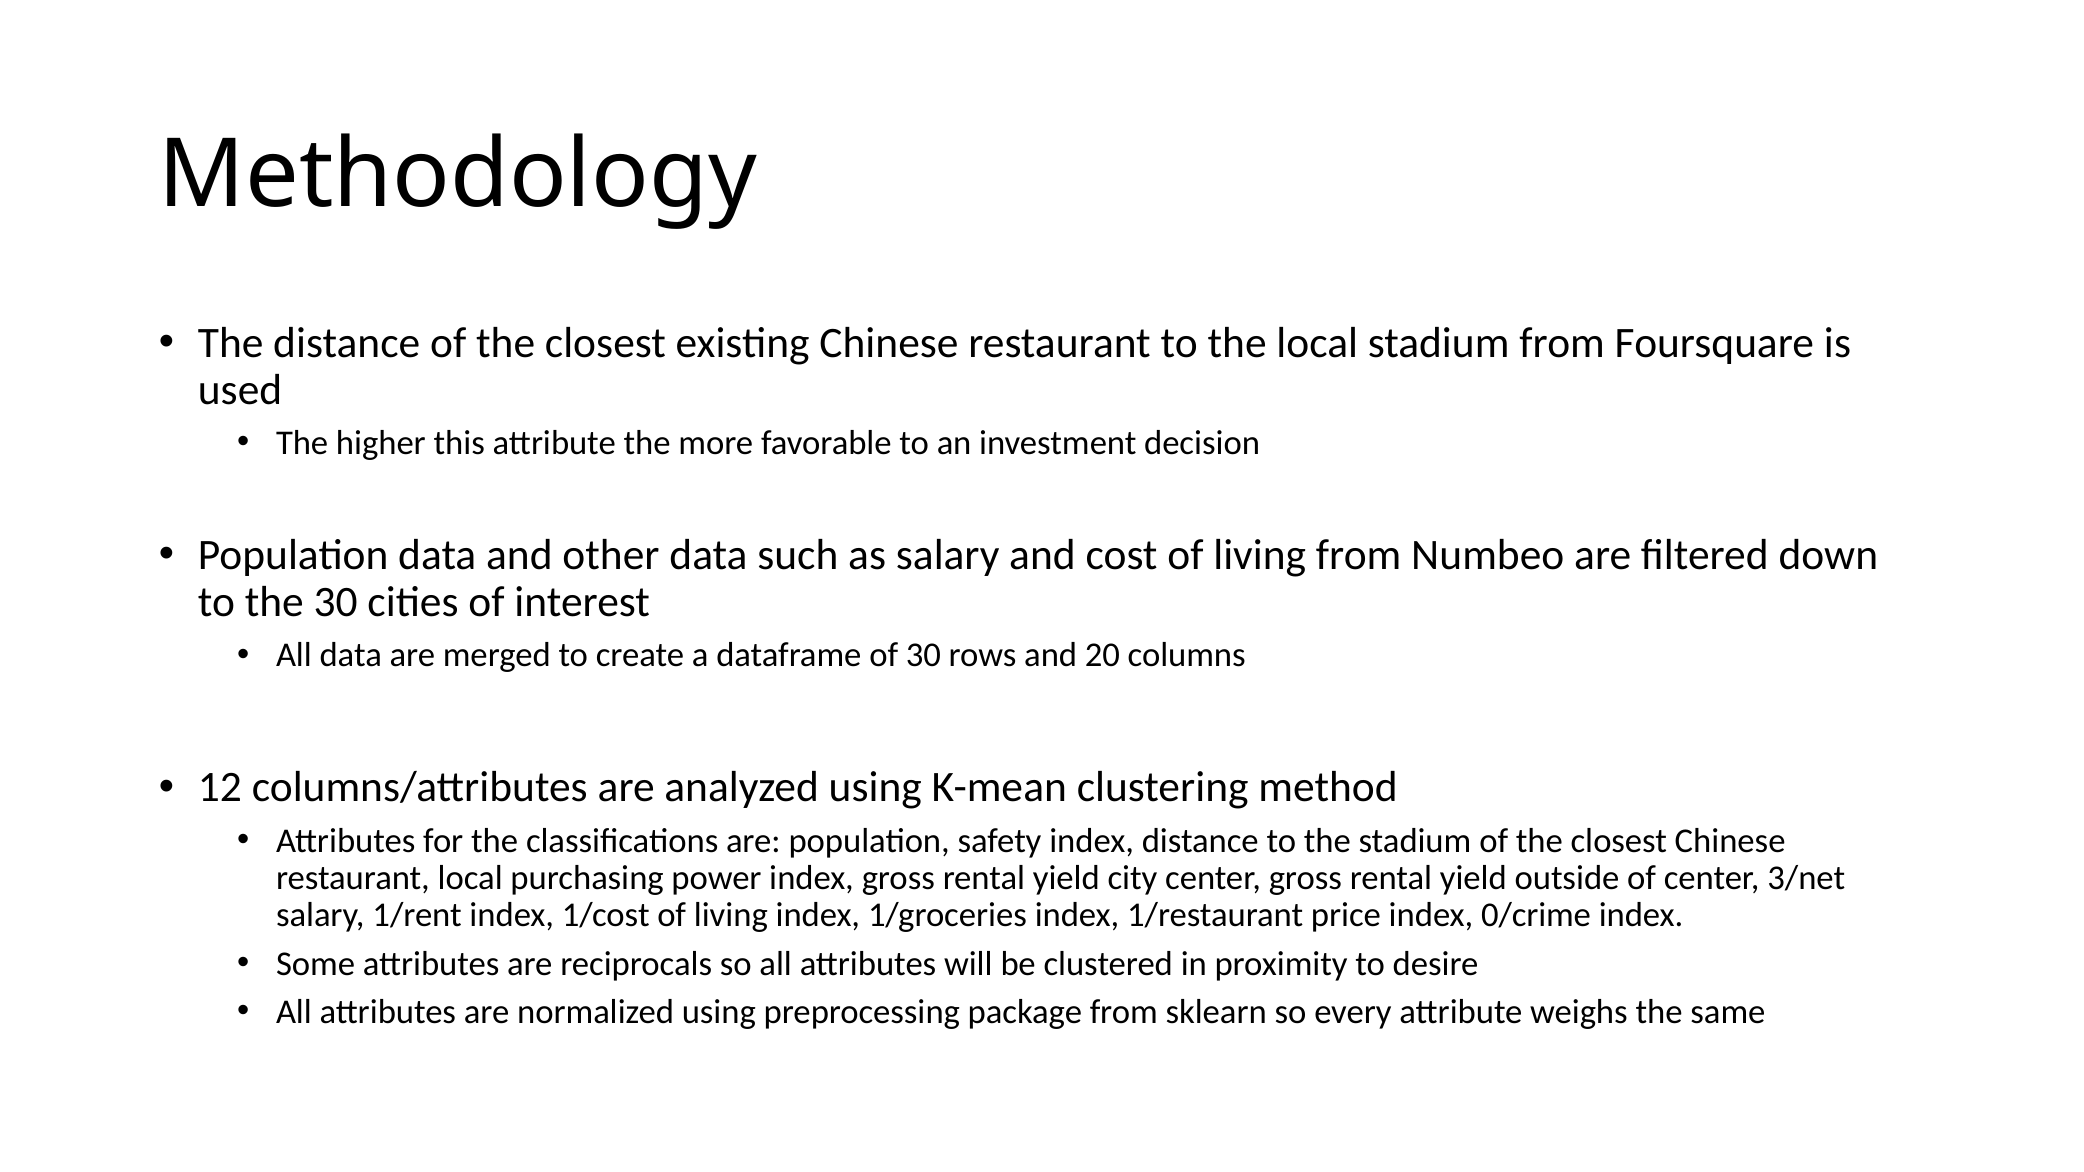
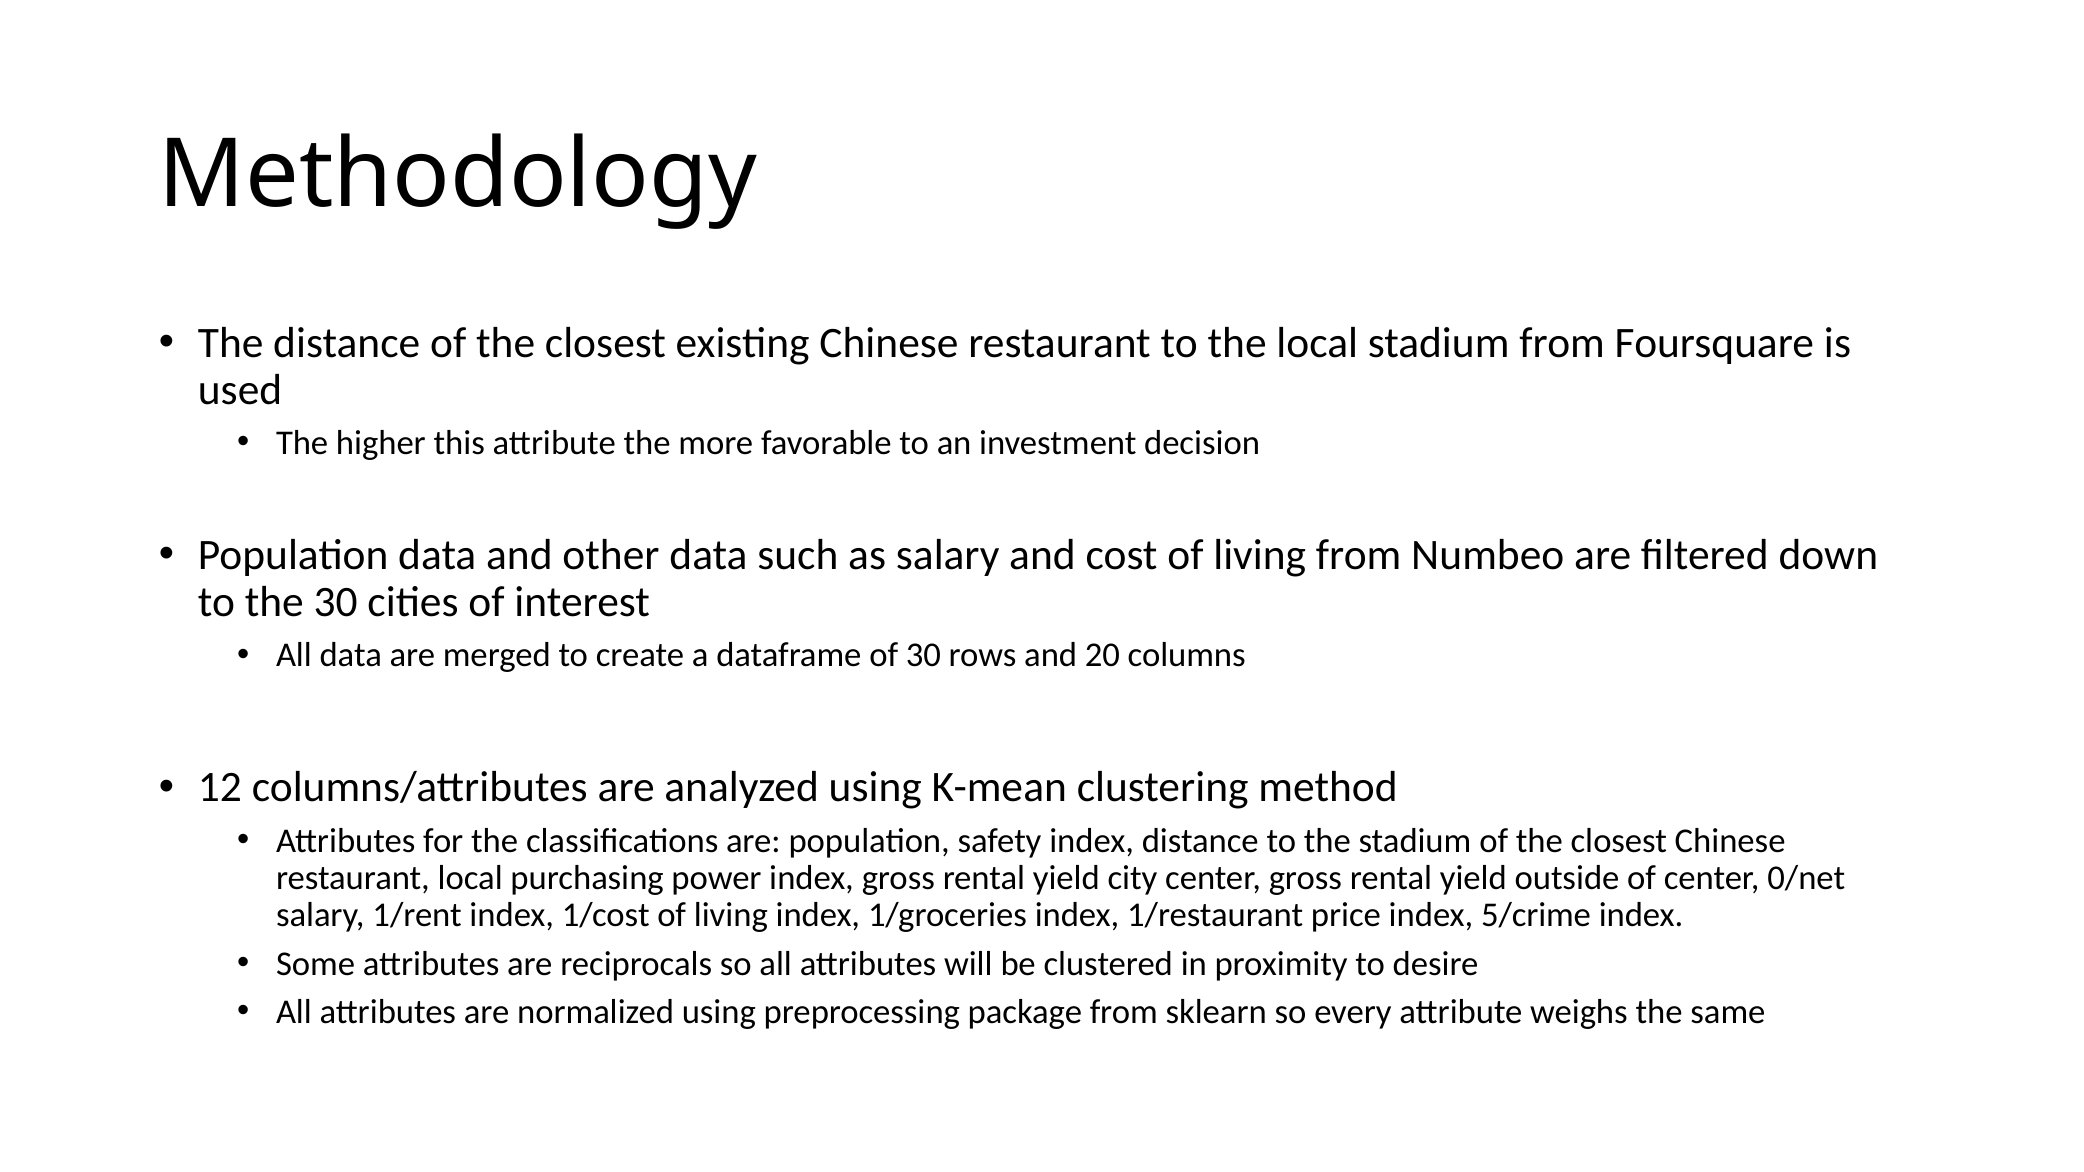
3/net: 3/net -> 0/net (1806, 878)
0/crime: 0/crime -> 5/crime (1536, 916)
